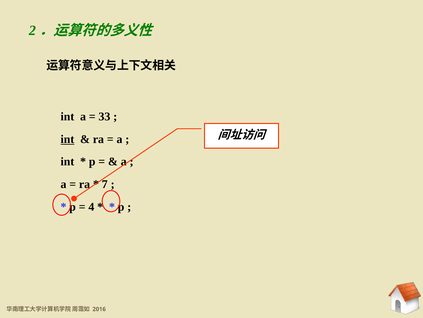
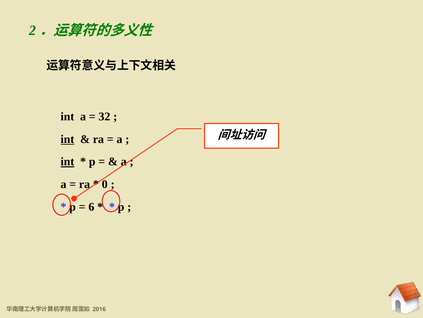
33: 33 -> 32 (104, 116)
int underline: none -> present (67, 161)
7: 7 -> 0 (105, 184)
4: 4 -> 6 (91, 207)
